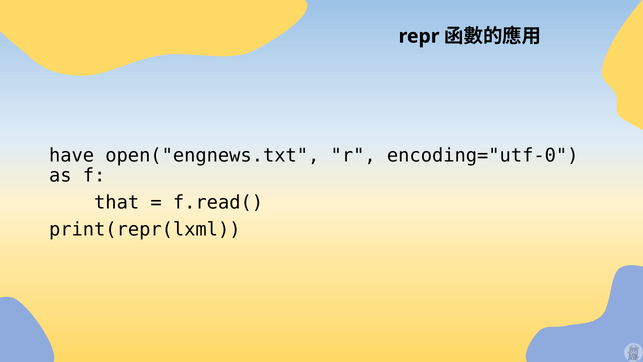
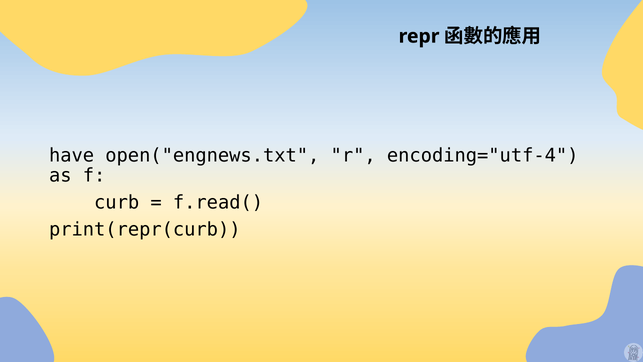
encoding="utf-0: encoding="utf-0 -> encoding="utf-4 (483, 155)
that: that -> curb (117, 203)
print(repr(lxml: print(repr(lxml -> print(repr(curb (145, 230)
